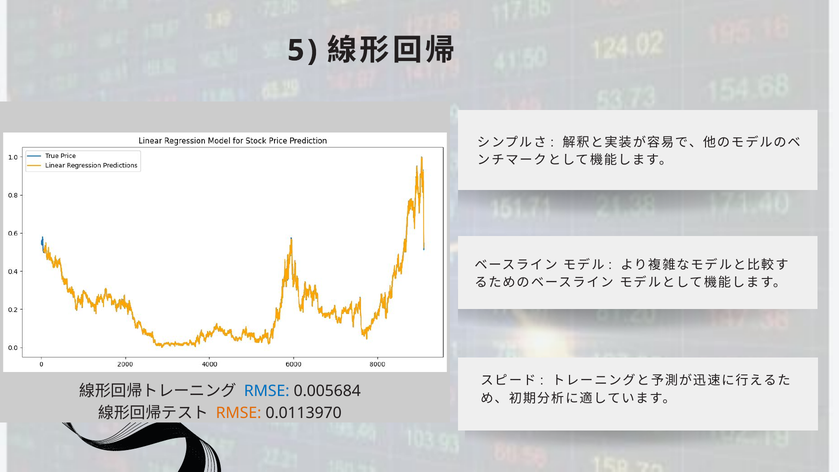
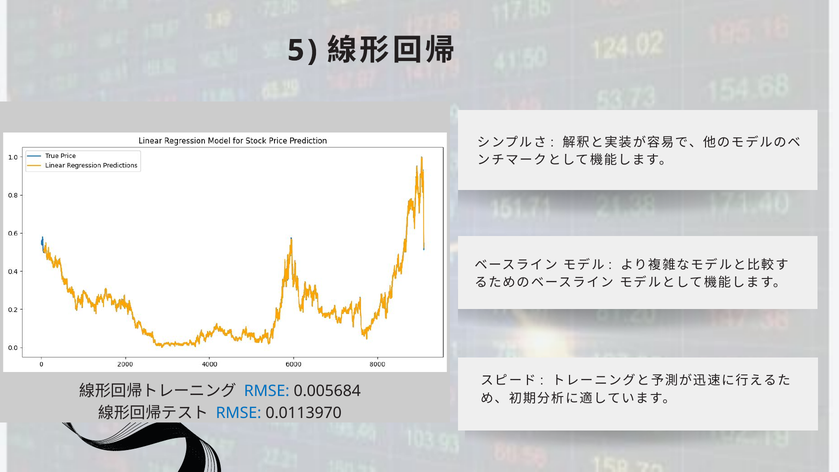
RMSE colour: orange -> blue (239, 413)
